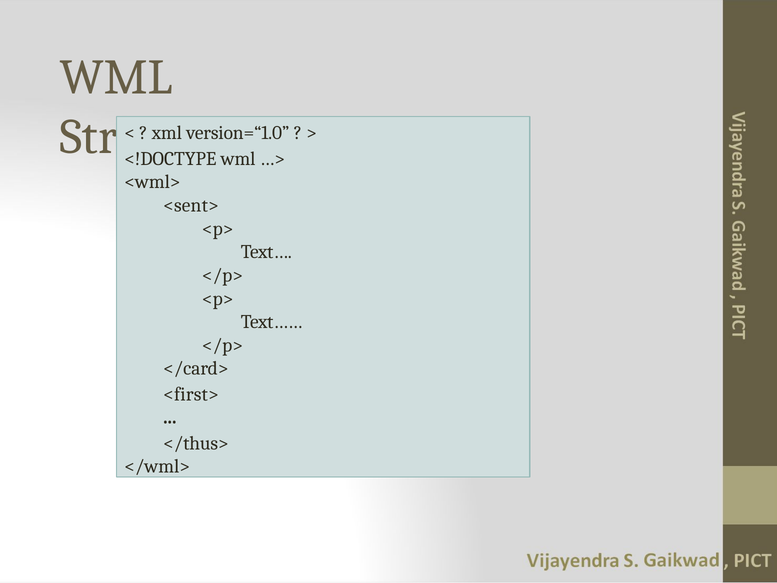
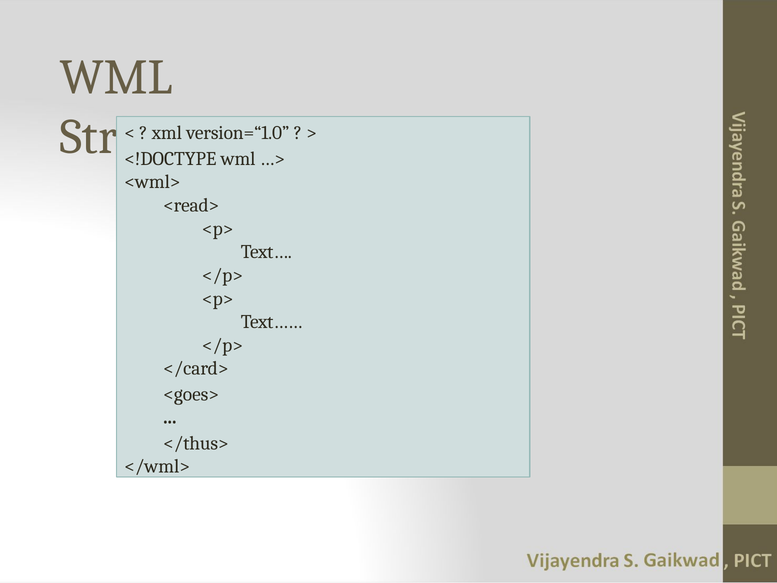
<sent>: <sent> -> <read> (191, 205)
<first>: <first> -> <goes> (191, 394)
